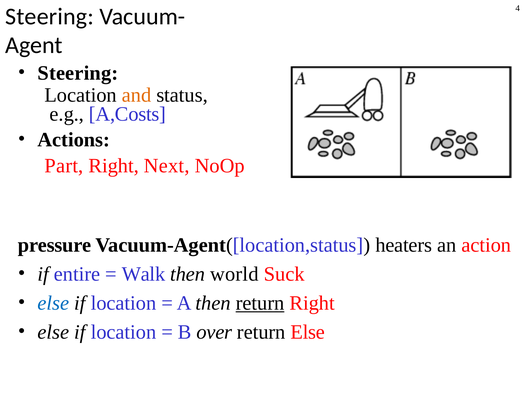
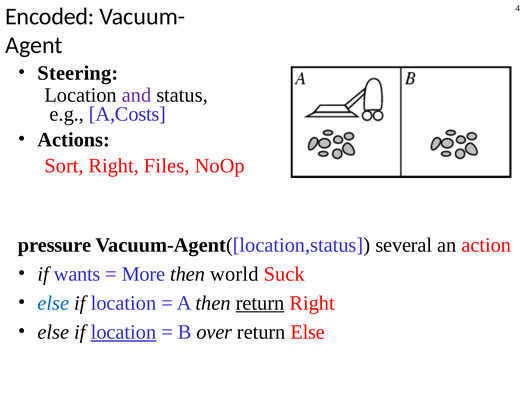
Steering: Steering -> Encoded (50, 16)
and colour: orange -> purple (137, 95)
Part: Part -> Sort (64, 166)
Next: Next -> Files (167, 166)
heaters: heaters -> several (404, 245)
entire: entire -> wants (77, 274)
Walk: Walk -> More (143, 274)
location underline: none -> present (124, 332)
